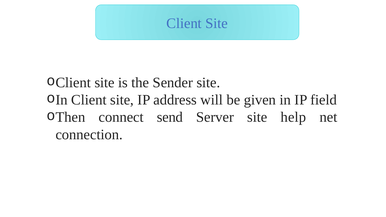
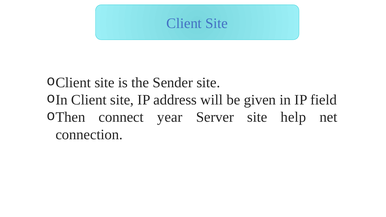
send: send -> year (170, 117)
